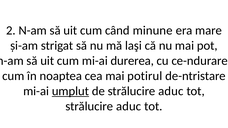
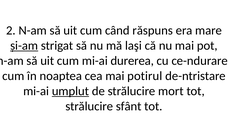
minune: minune -> răspuns (153, 30)
și-am underline: none -> present (24, 46)
de strălucire aduc: aduc -> mort (171, 91)
aduc: aduc -> sfânt (129, 106)
